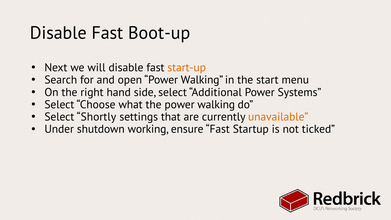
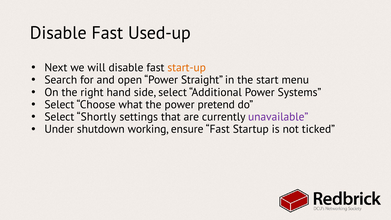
Boot-up: Boot-up -> Used-up (159, 33)
open Power Walking: Walking -> Straight (202, 80)
the power walking: walking -> pretend (216, 105)
unavailable colour: orange -> purple (278, 117)
